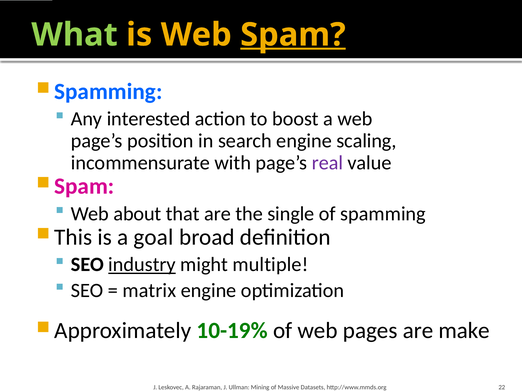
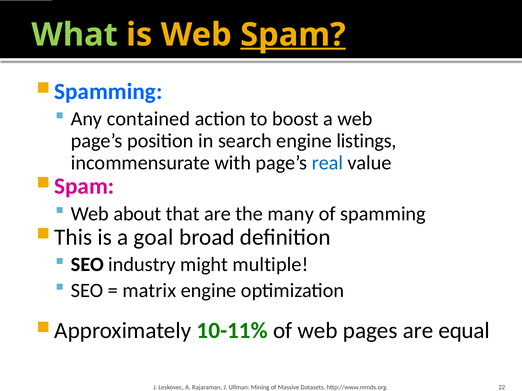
interested: interested -> contained (148, 119)
scaling: scaling -> listings (367, 141)
real colour: purple -> blue (327, 163)
single: single -> many (291, 214)
industry underline: present -> none (142, 265)
10-19%: 10-19% -> 10-11% (232, 331)
make: make -> equal (464, 331)
